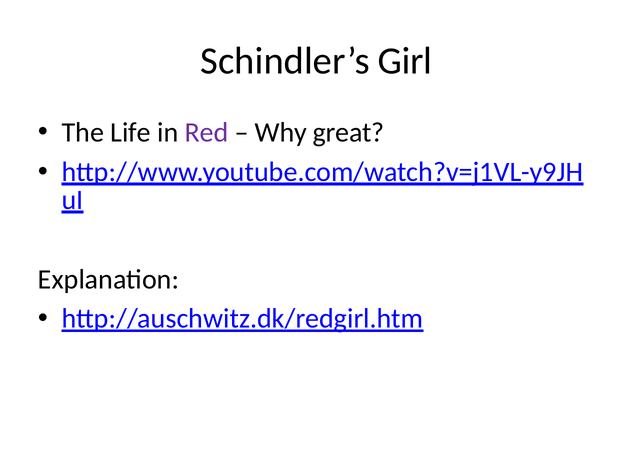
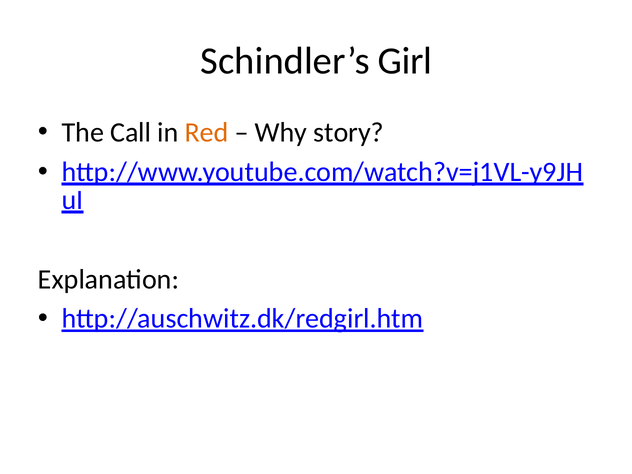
Life: Life -> Call (131, 133)
Red colour: purple -> orange (207, 133)
great: great -> story (348, 133)
